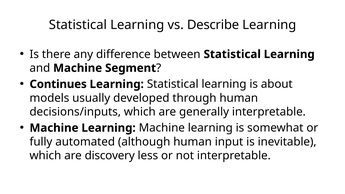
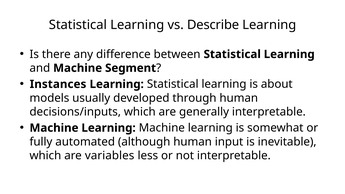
Continues: Continues -> Instances (58, 84)
discovery: discovery -> variables (110, 156)
